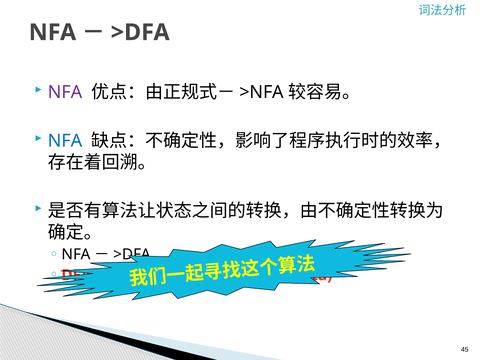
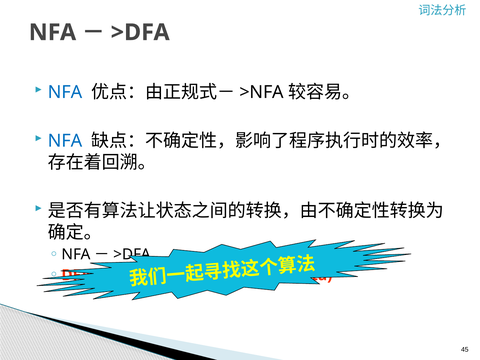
NFA colour: purple -> blue (65, 92)
